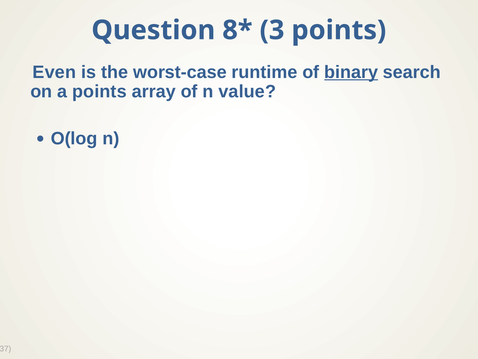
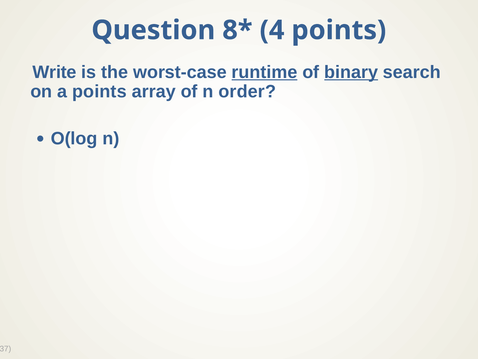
3: 3 -> 4 (272, 30)
Even: Even -> Write (55, 72)
runtime underline: none -> present (265, 72)
value: value -> order (247, 91)
